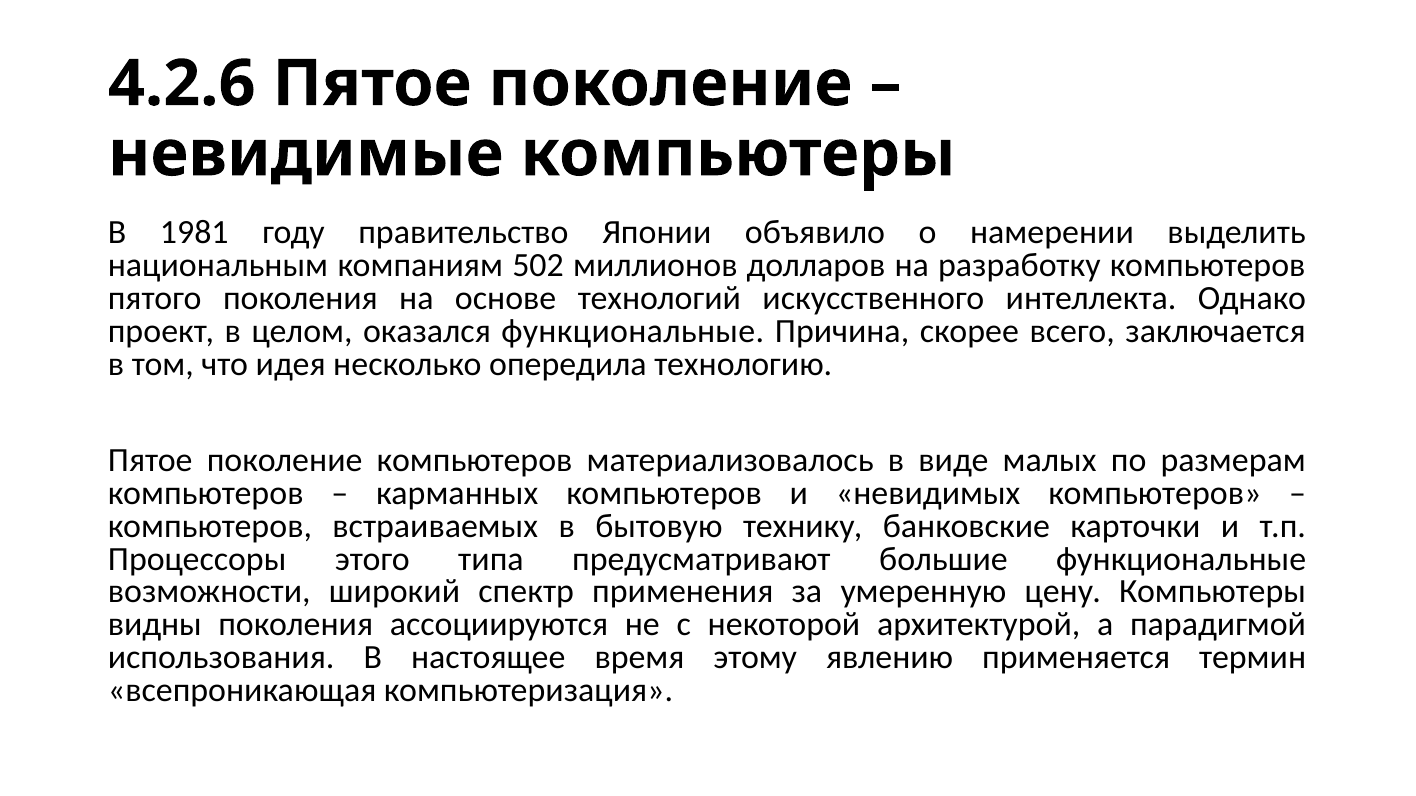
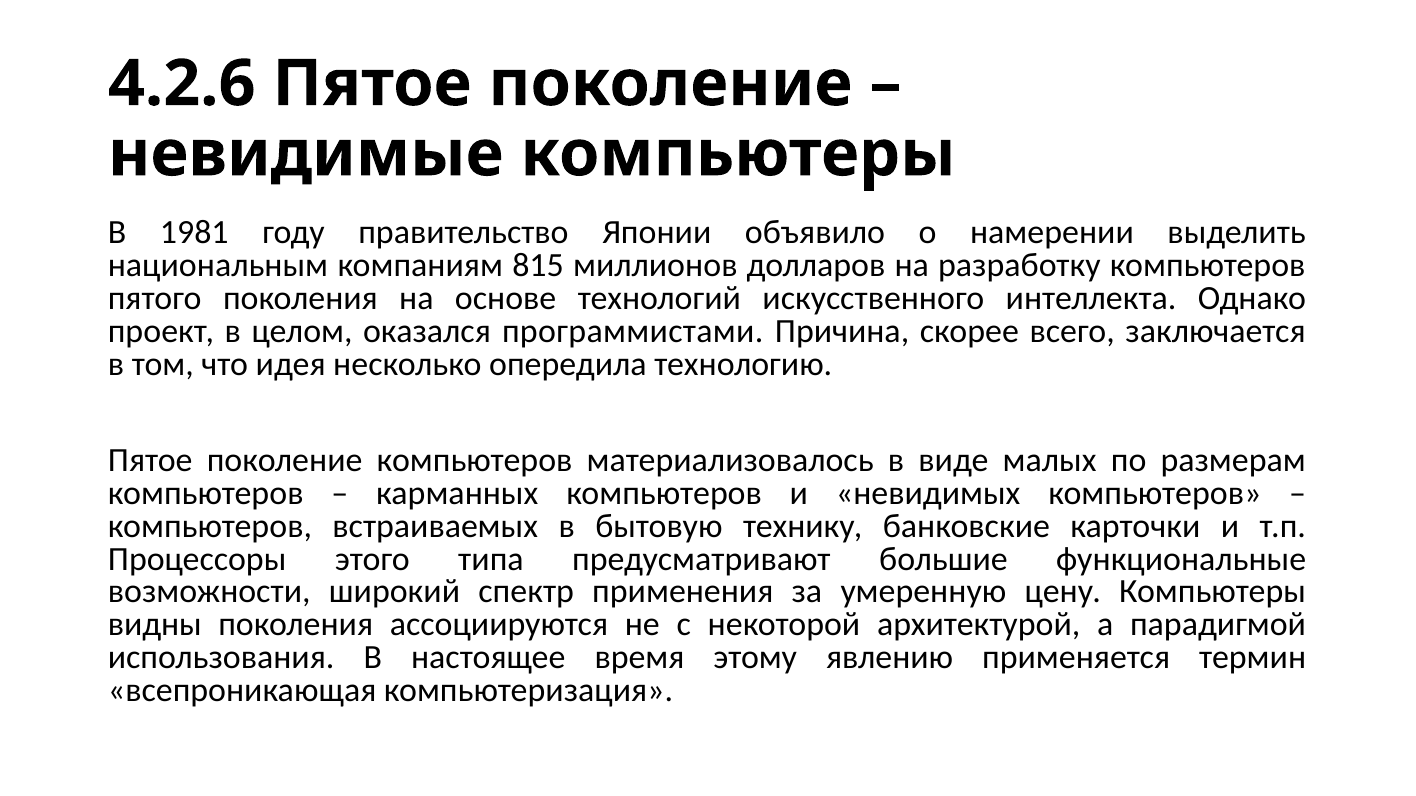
502: 502 -> 815 (538, 265)
оказался функциональные: функциональные -> программистами (633, 331)
